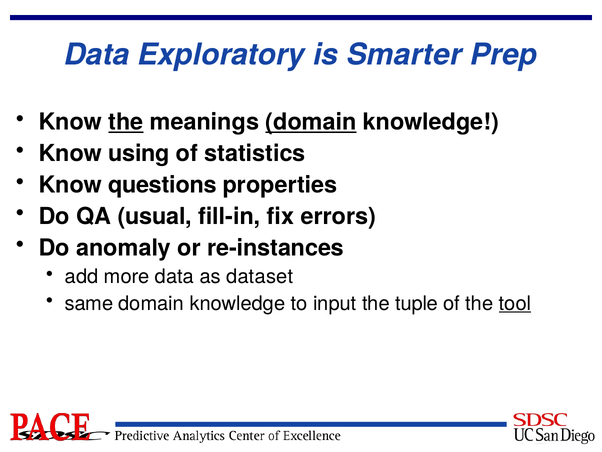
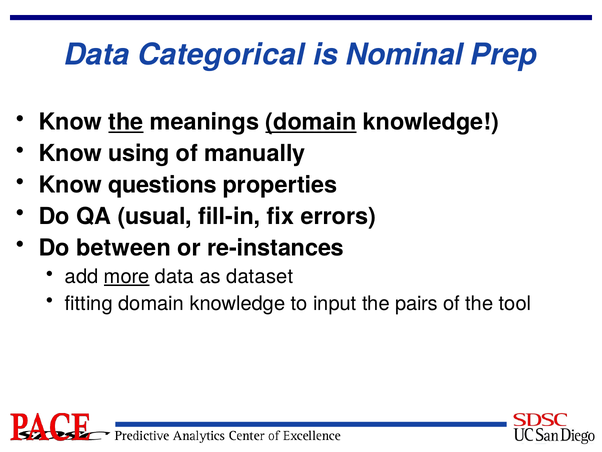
Exploratory: Exploratory -> Categorical (221, 55)
Smarter: Smarter -> Nominal (404, 55)
statistics: statistics -> manually (255, 153)
anomaly: anomaly -> between (123, 248)
more underline: none -> present (127, 276)
same: same -> fitting (89, 303)
tuple: tuple -> pairs (417, 303)
tool underline: present -> none (515, 303)
